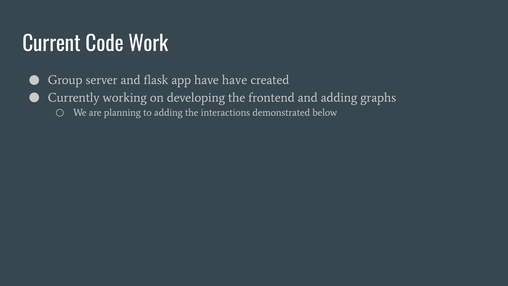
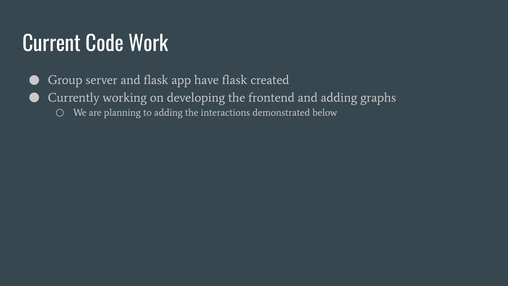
have have: have -> flask (235, 80)
